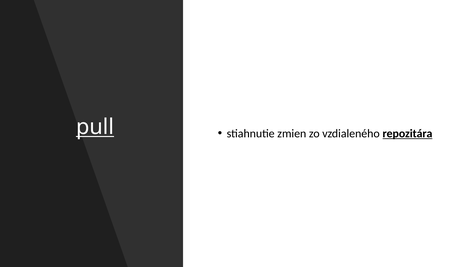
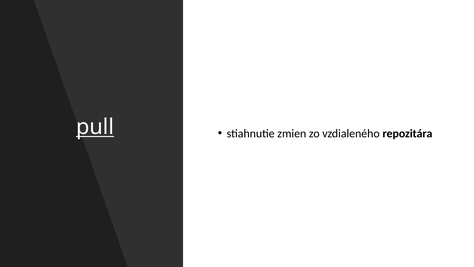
repozitára underline: present -> none (407, 133)
